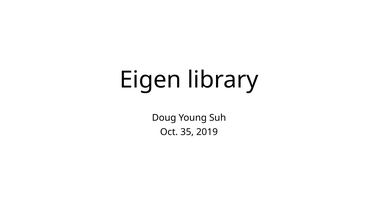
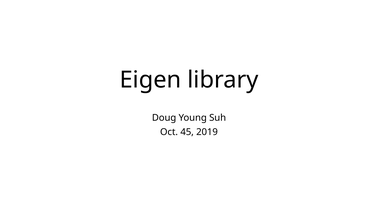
35: 35 -> 45 (187, 132)
